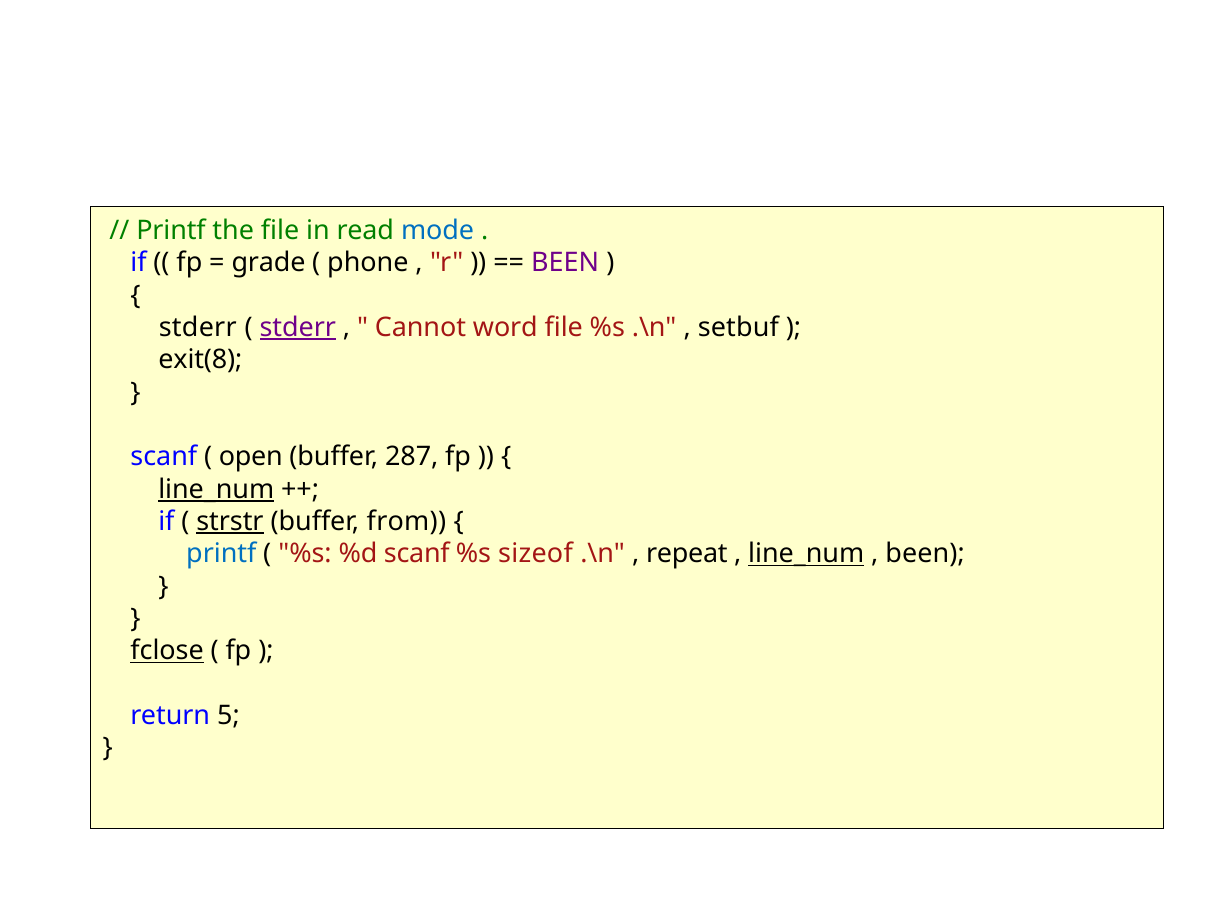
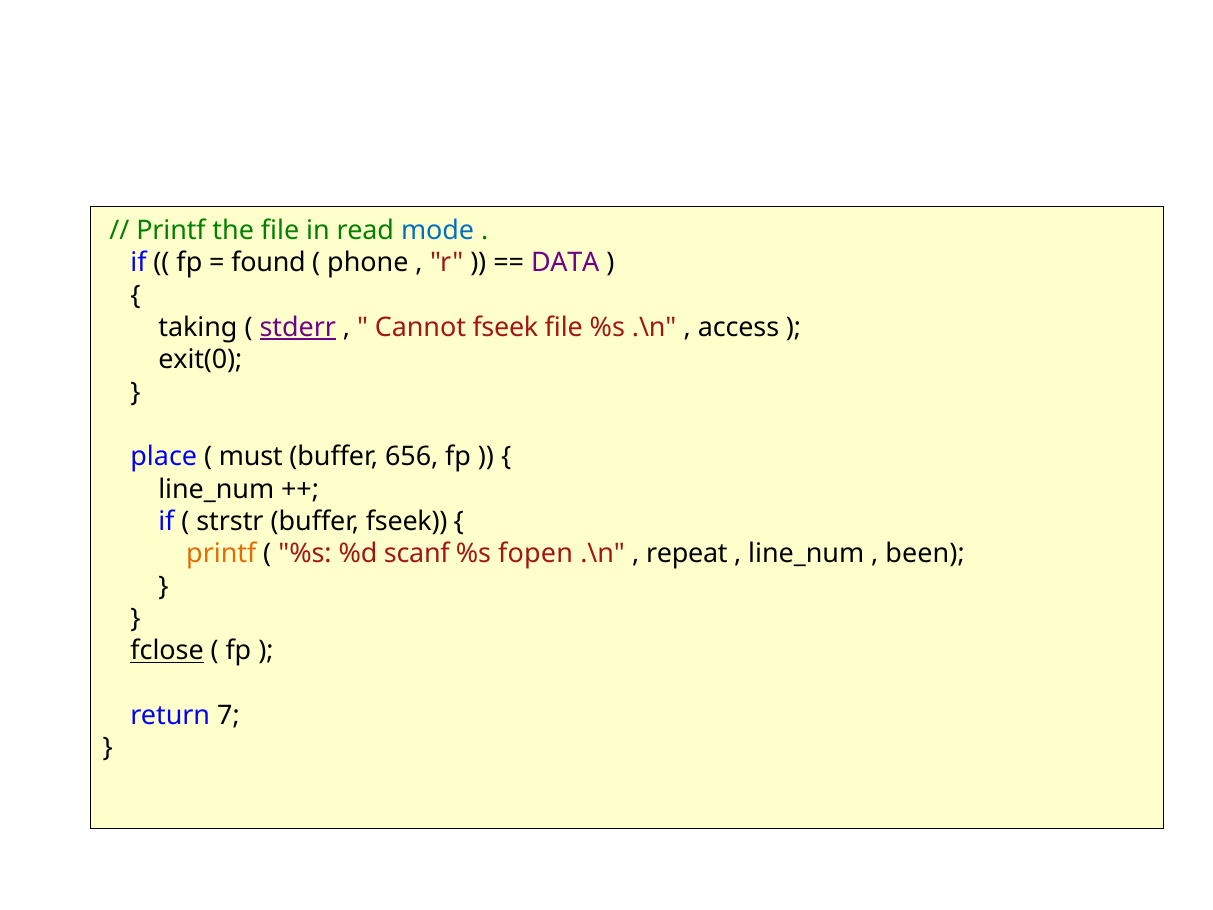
grade: grade -> found (269, 263)
BEEN: BEEN -> DATA (565, 263)
stderr: stderr -> taking (198, 328)
Cannot word: word -> fseek (505, 328)
setbuf: setbuf -> access (738, 328)
exit(8: exit(8 -> exit(0 (200, 360)
scanf: scanf -> place (164, 457)
open: open -> must (251, 457)
287: 287 -> 656 (412, 457)
line_num underline: present -> none (216, 489)
strstr underline: present -> none (230, 521)
buffer from: from -> fseek (407, 521)
printf colour: blue -> orange (221, 554)
sizeof: sizeof -> fopen (536, 554)
line_num underline: present -> none (806, 554)
5: 5 -> 7 (228, 715)
